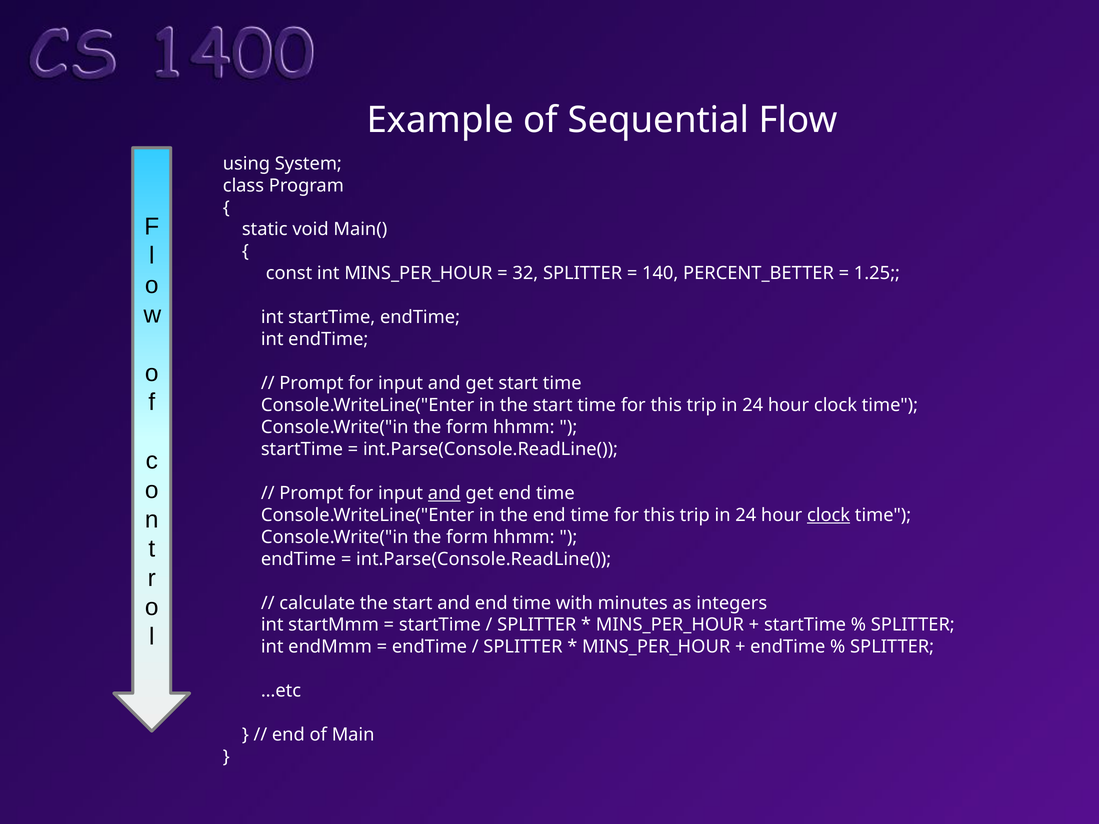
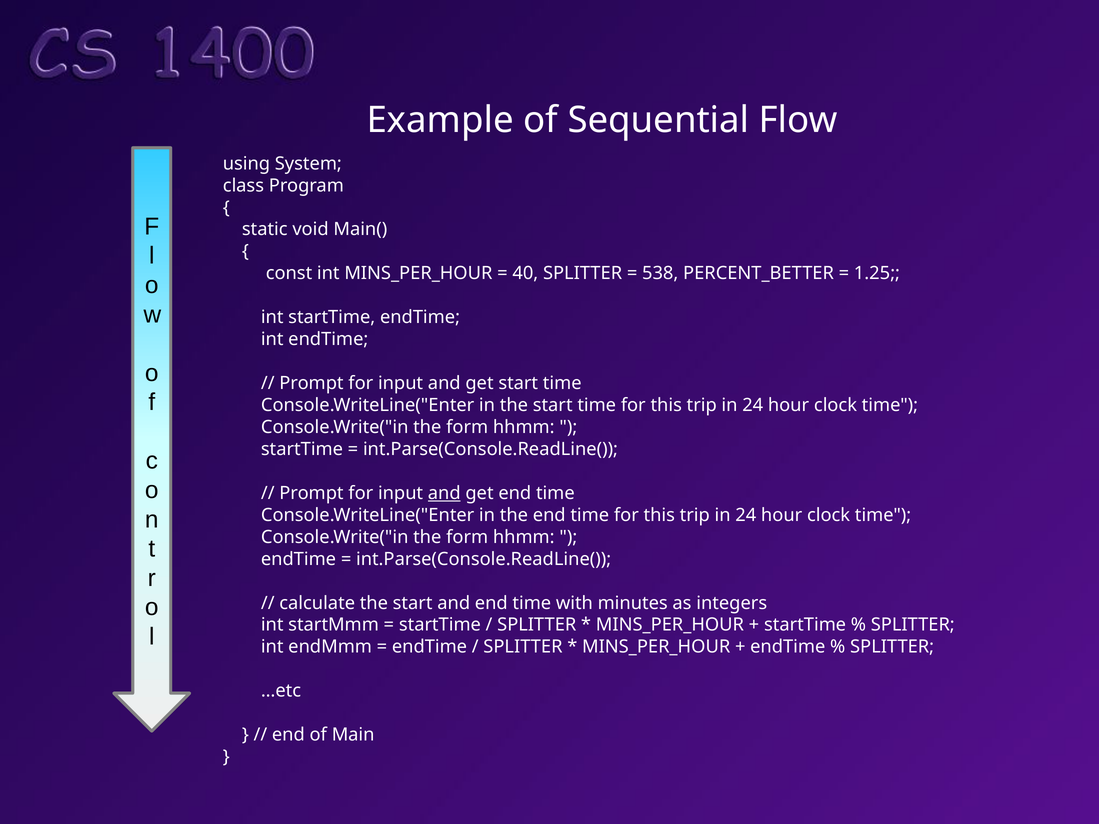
32: 32 -> 40 (525, 273)
140: 140 -> 538 (660, 273)
clock underline: present -> none (829, 515)
